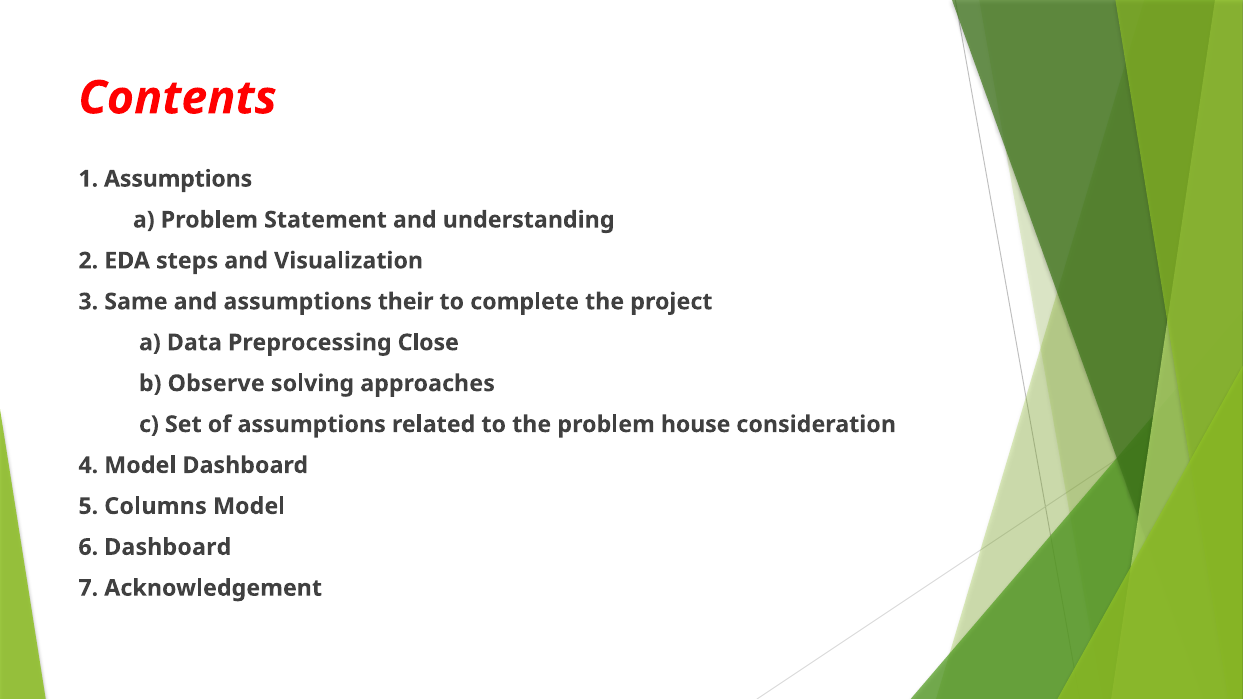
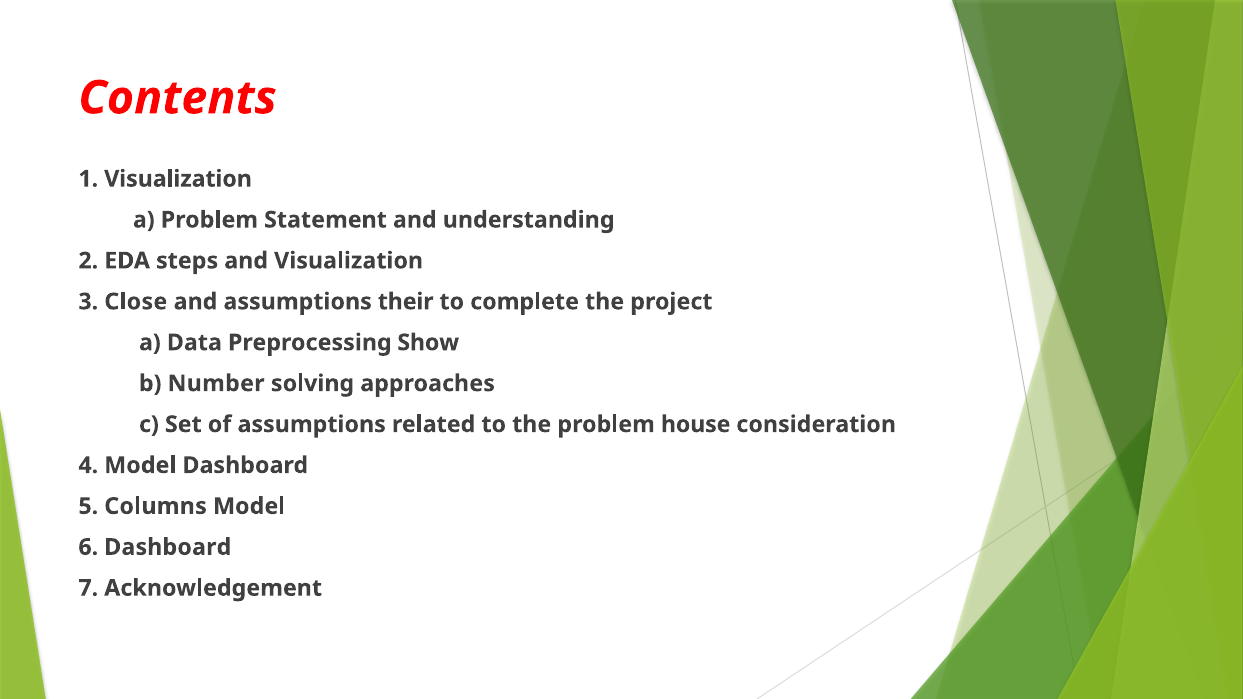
1 Assumptions: Assumptions -> Visualization (178, 179)
Same: Same -> Close (136, 302)
Close: Close -> Show (428, 343)
Observe: Observe -> Number (216, 384)
